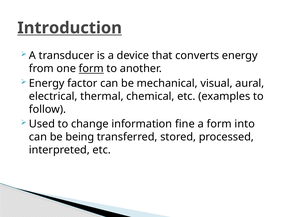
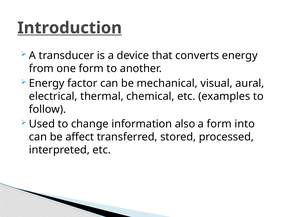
form underline: present -> none (91, 69)
fine: fine -> also (185, 124)
being: being -> affect (80, 137)
